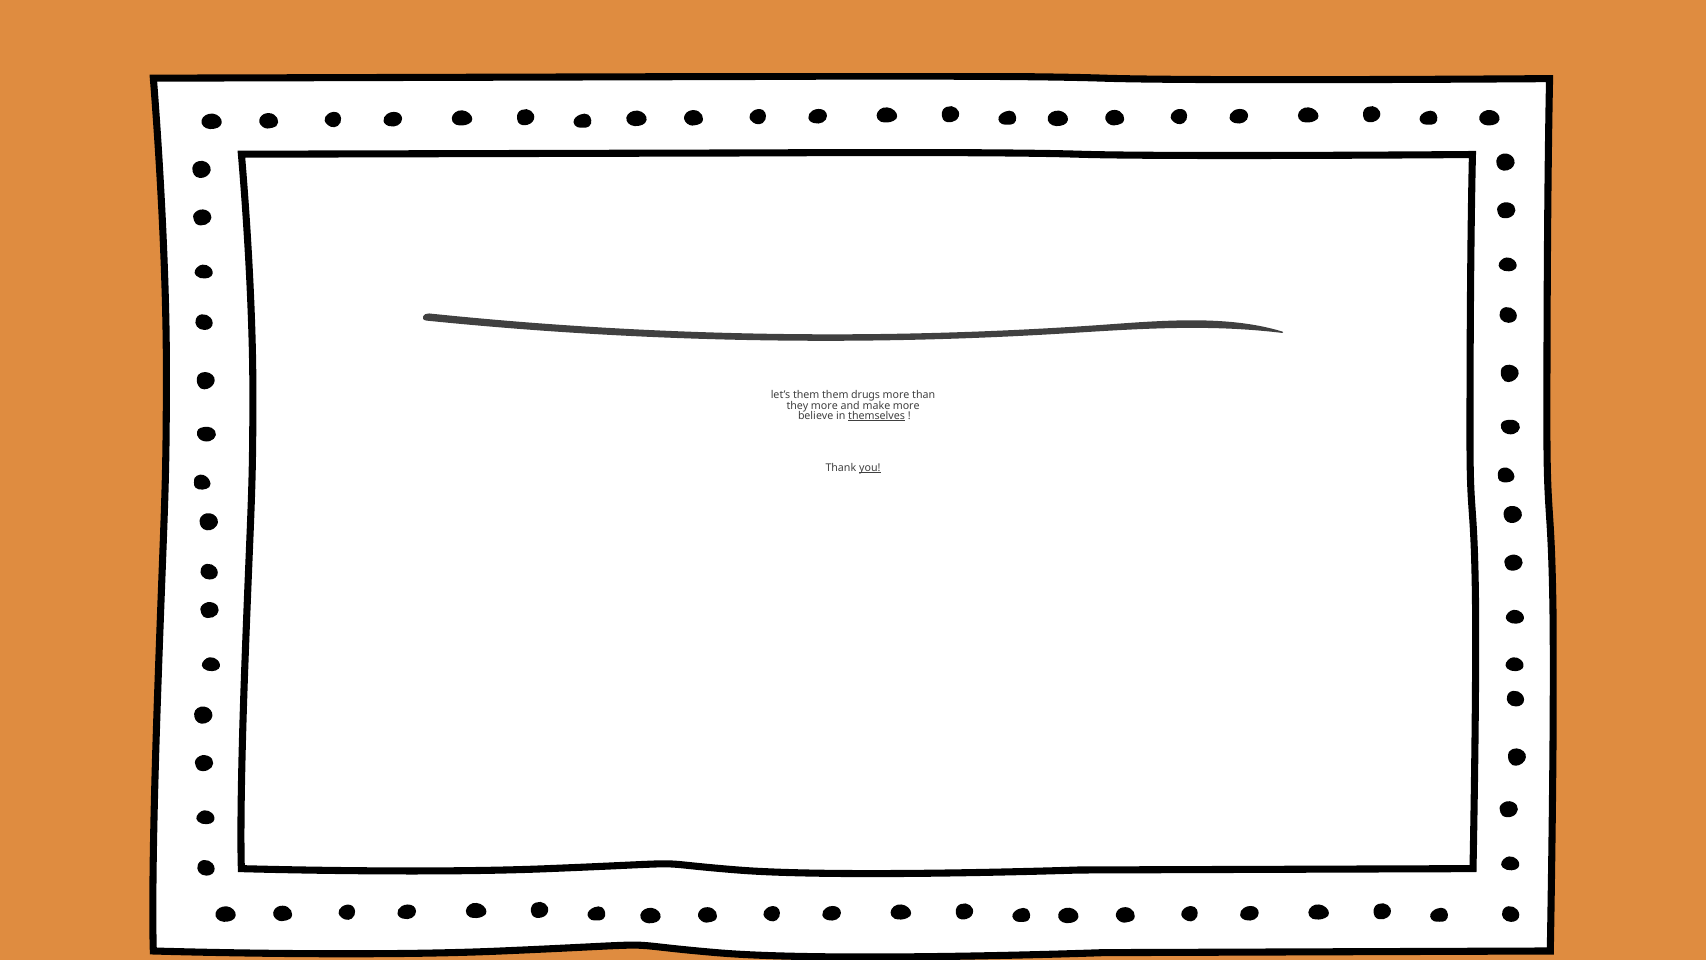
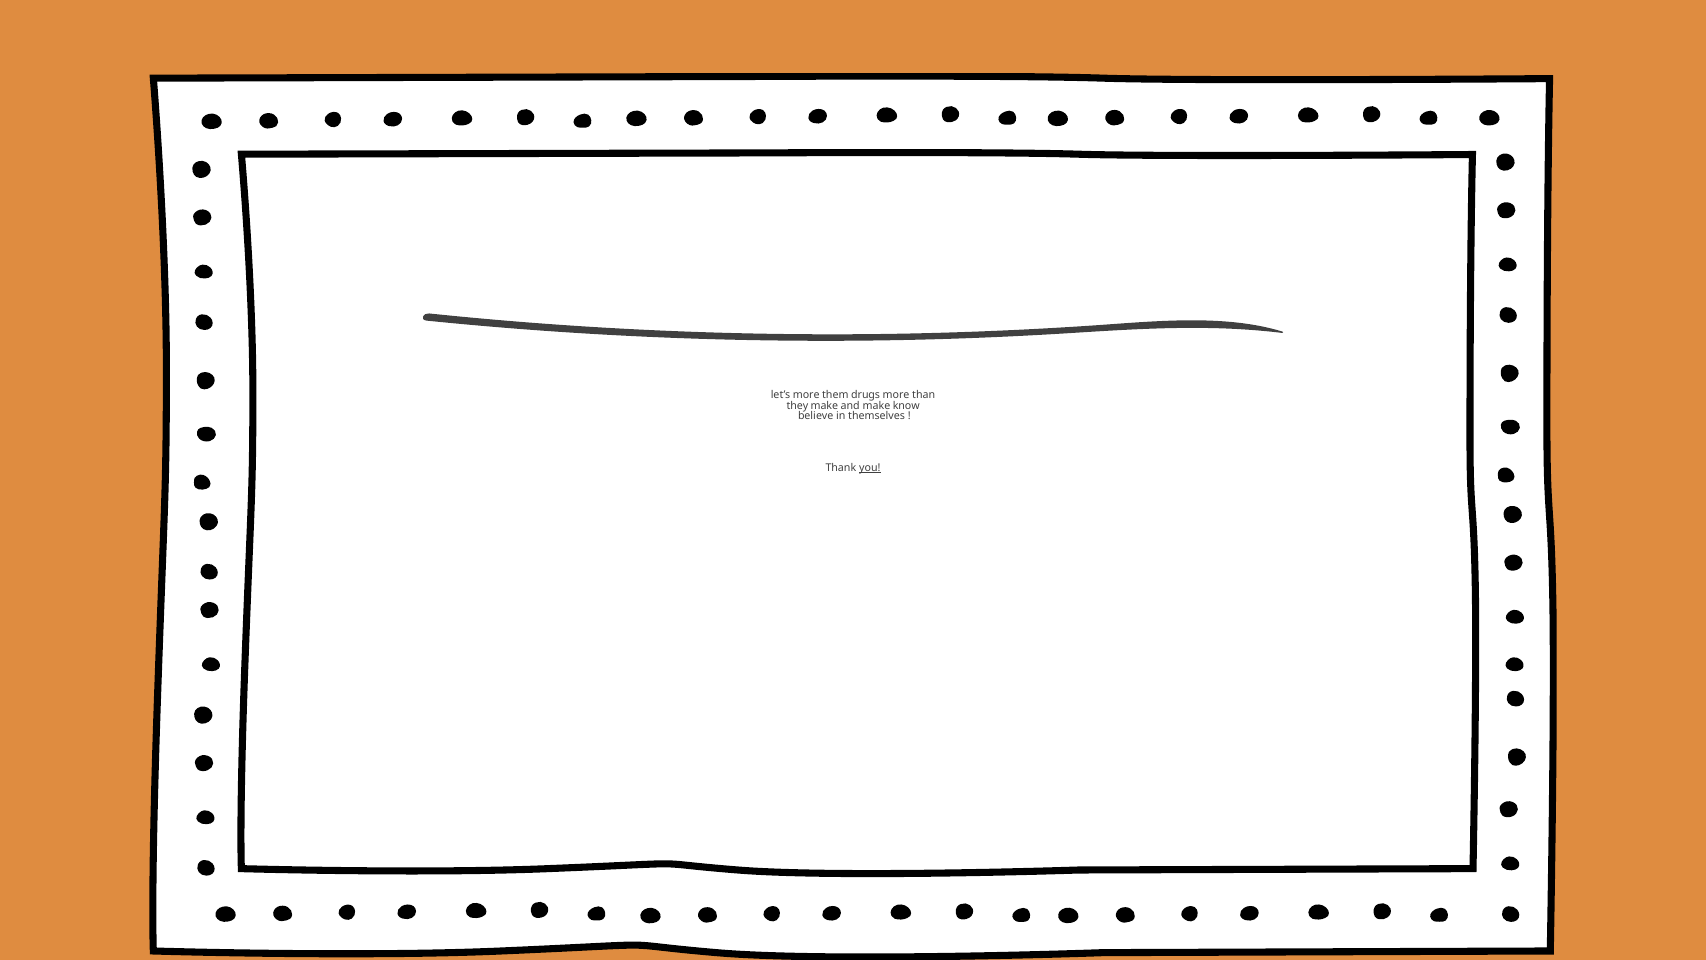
let’s them: them -> more (806, 395)
they more: more -> make (824, 405)
make more: more -> know (906, 405)
themselves underline: present -> none (877, 416)
